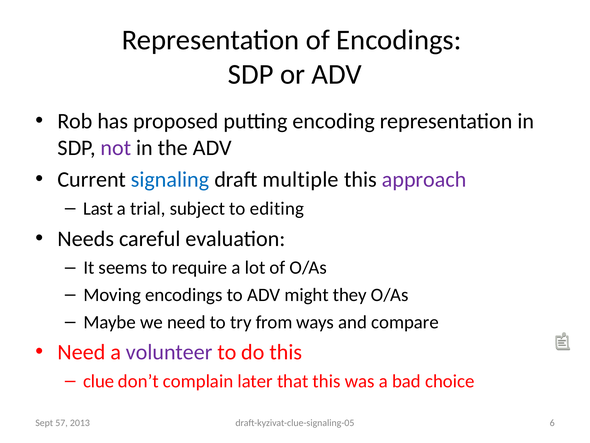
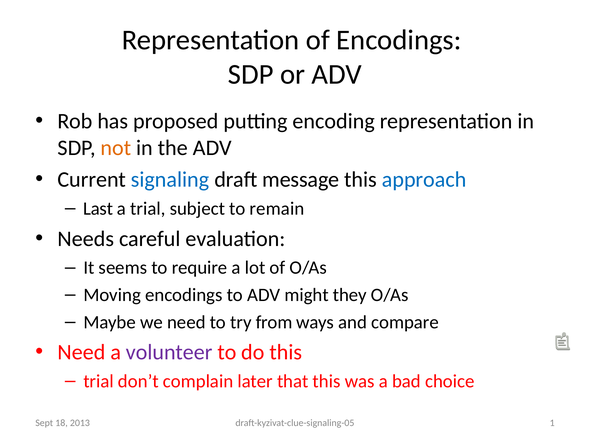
not colour: purple -> orange (116, 148)
multiple: multiple -> message (301, 179)
approach colour: purple -> blue (424, 179)
editing: editing -> remain (277, 208)
clue: clue -> trial (99, 381)
6: 6 -> 1 (552, 422)
57: 57 -> 18 (62, 423)
